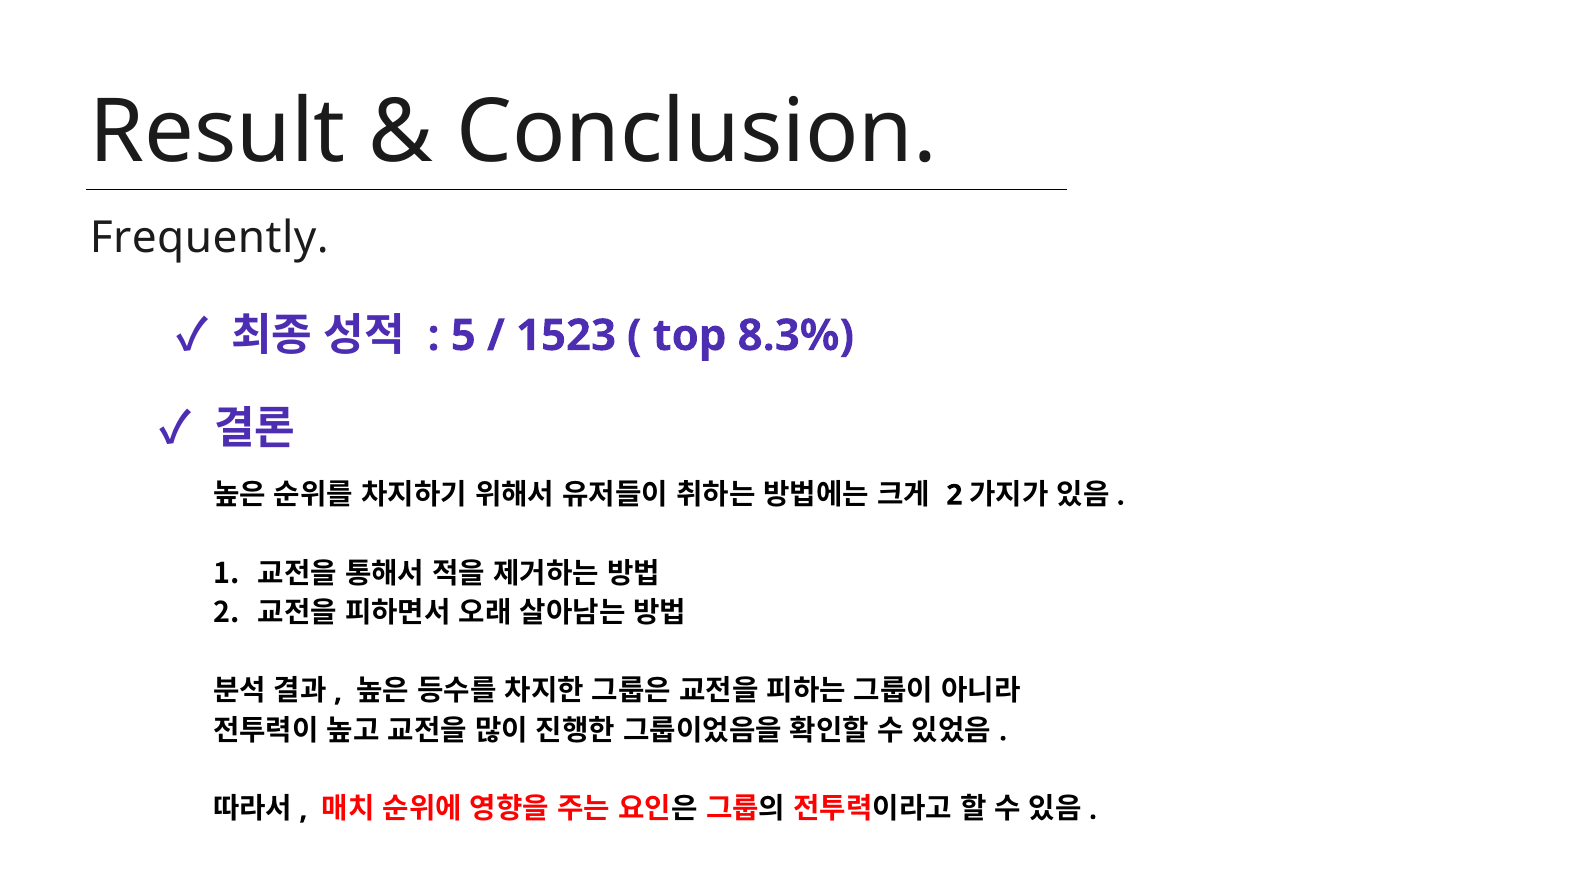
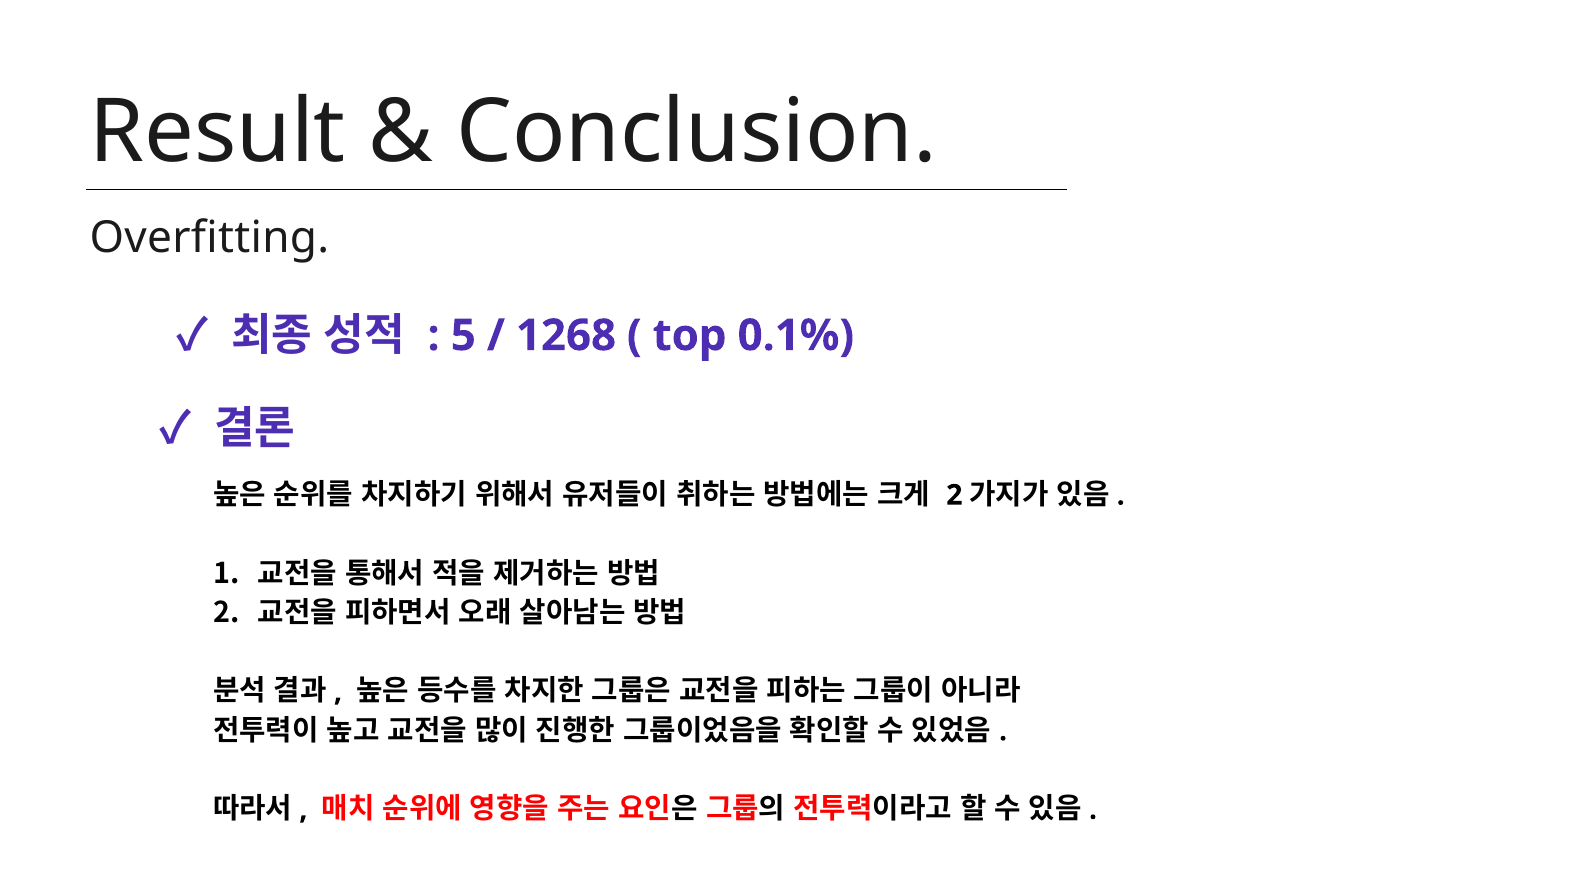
Frequently: Frequently -> Overfitting (209, 238)
1523: 1523 -> 1268 (566, 336)
8.3%: 8.3% -> 0.1% (796, 336)
